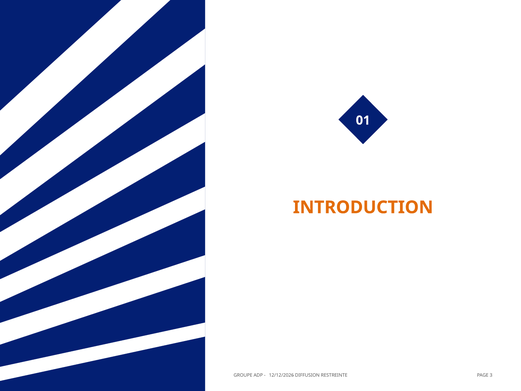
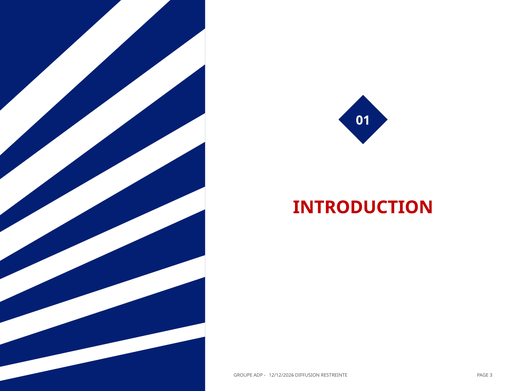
INTRODUCTION colour: orange -> red (363, 207)
